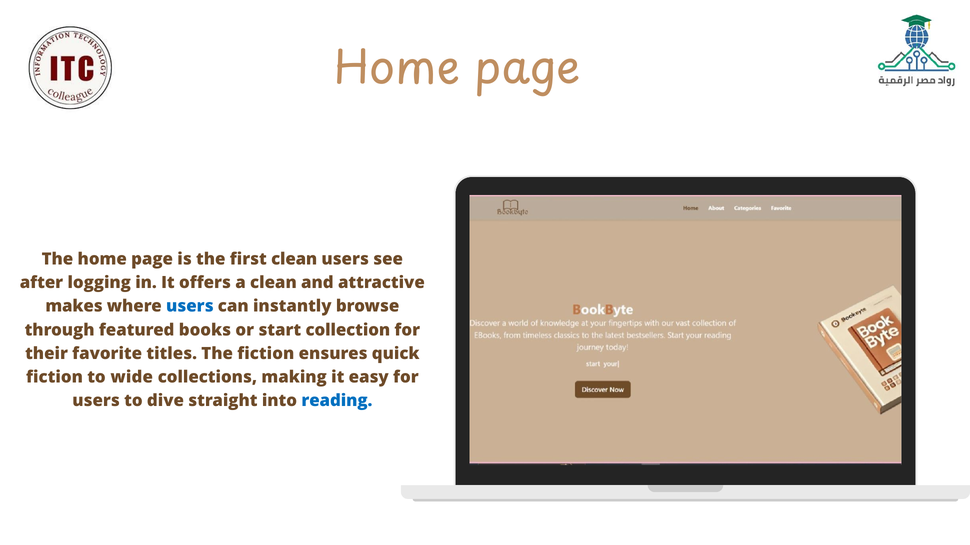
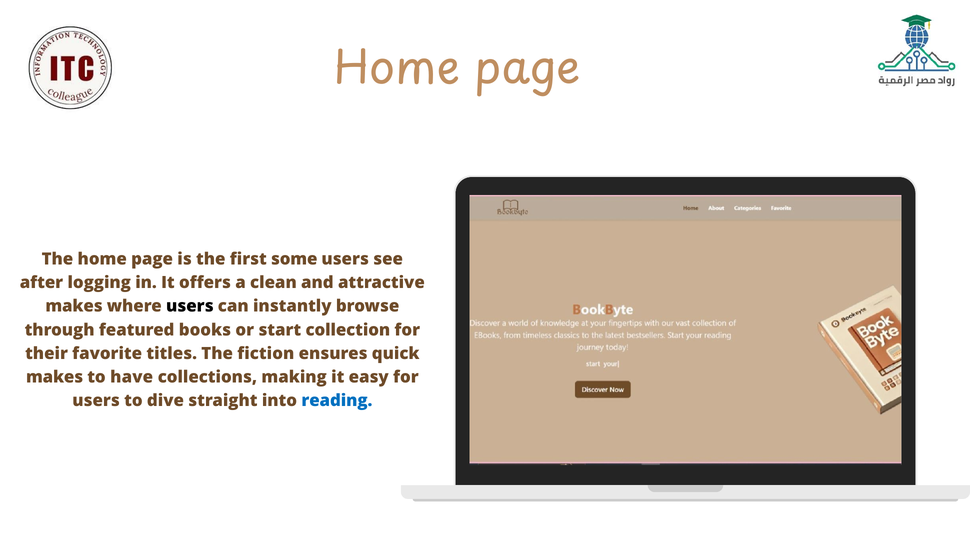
first clean: clean -> some (294, 260)
users colour: blue -> black (190, 307)
fiction: fiction -> makes (55, 377)
wide: wide -> have (132, 377)
